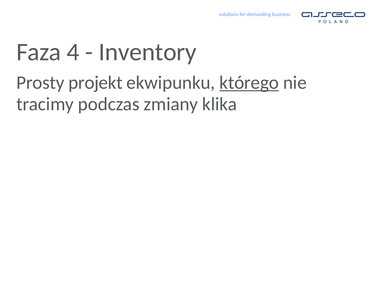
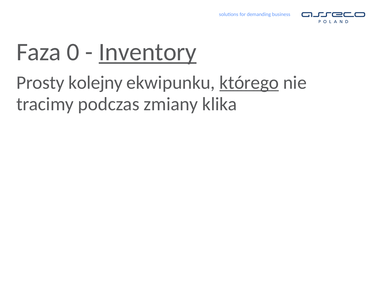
4: 4 -> 0 (73, 52)
Inventory underline: none -> present (148, 52)
projekt: projekt -> kolejny (96, 83)
